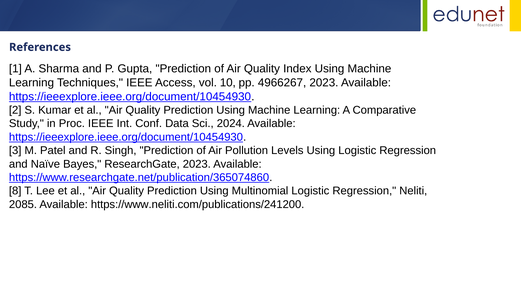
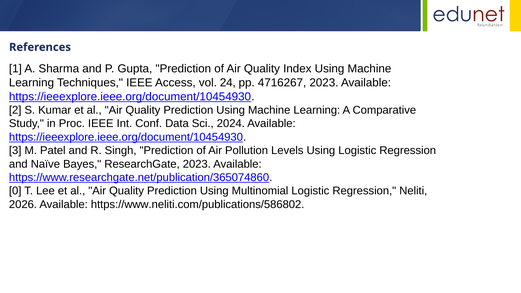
10: 10 -> 24 (228, 83)
4966267: 4966267 -> 4716267 (282, 83)
8: 8 -> 0 (15, 191)
2085: 2085 -> 2026 (23, 204)
https://www.neliti.com/publications/241200: https://www.neliti.com/publications/241200 -> https://www.neliti.com/publications/586802 (198, 204)
